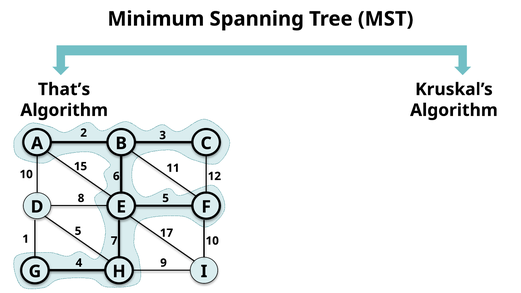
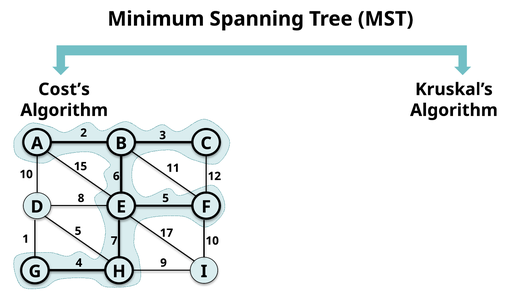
That’s: That’s -> Cost’s (64, 89)
